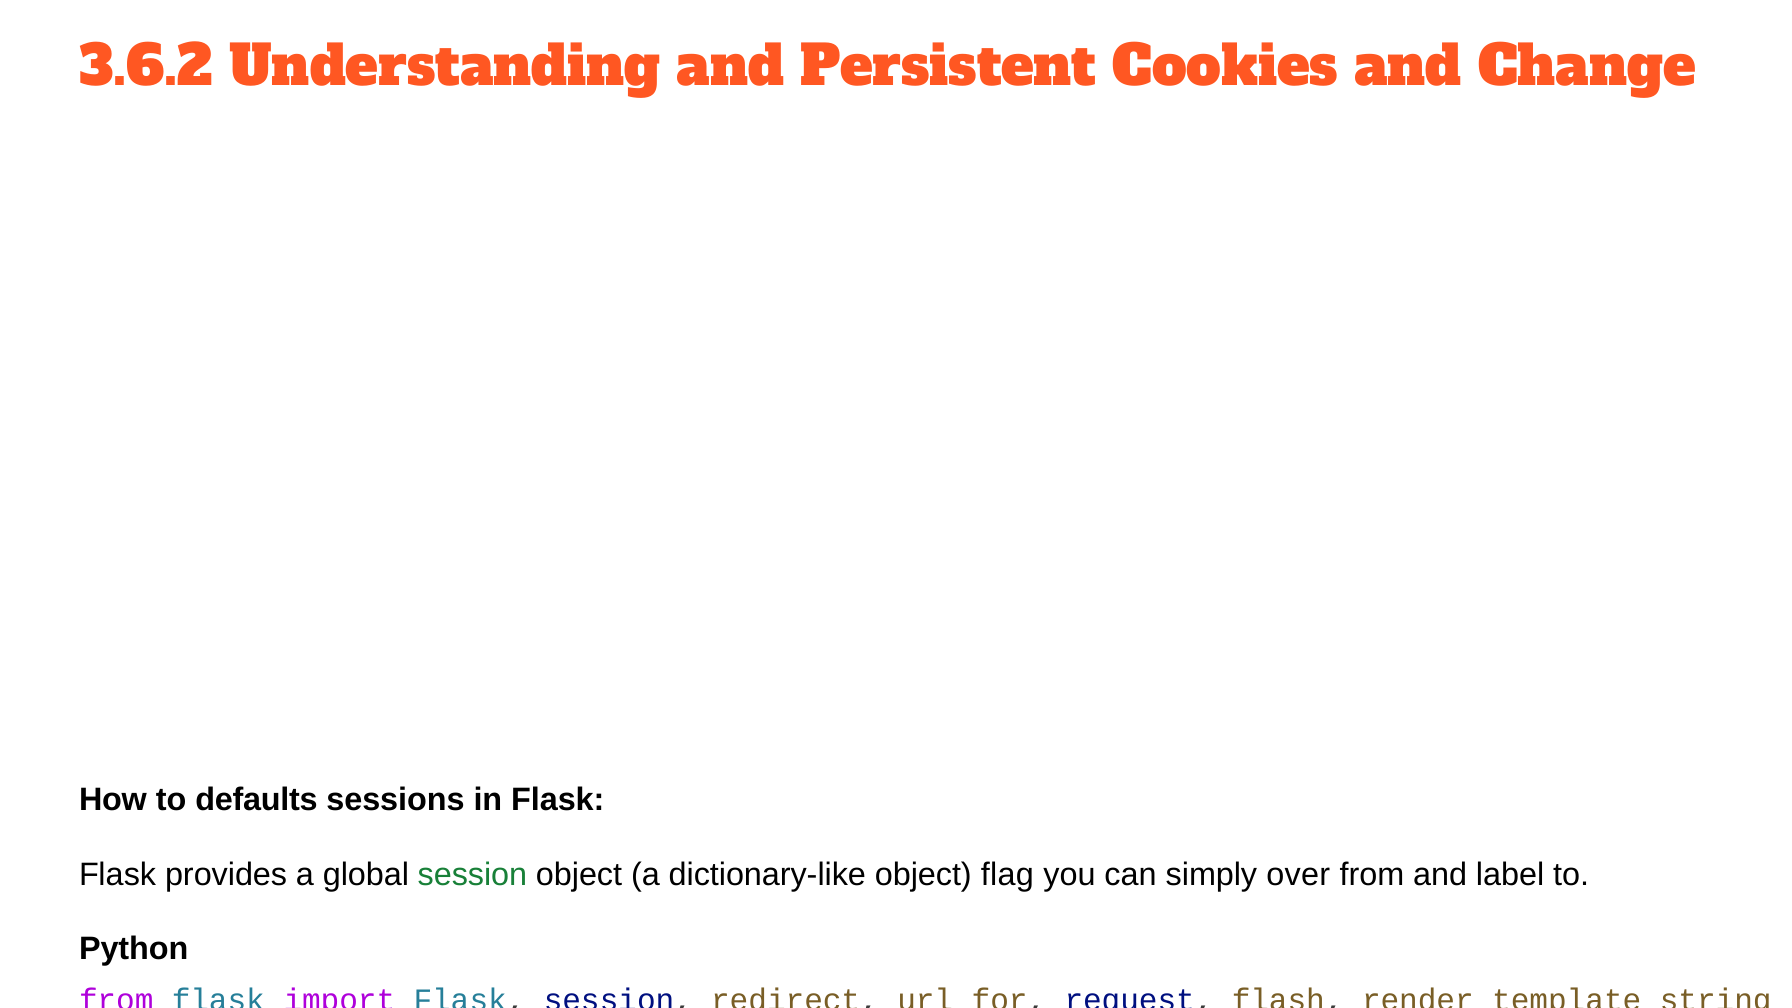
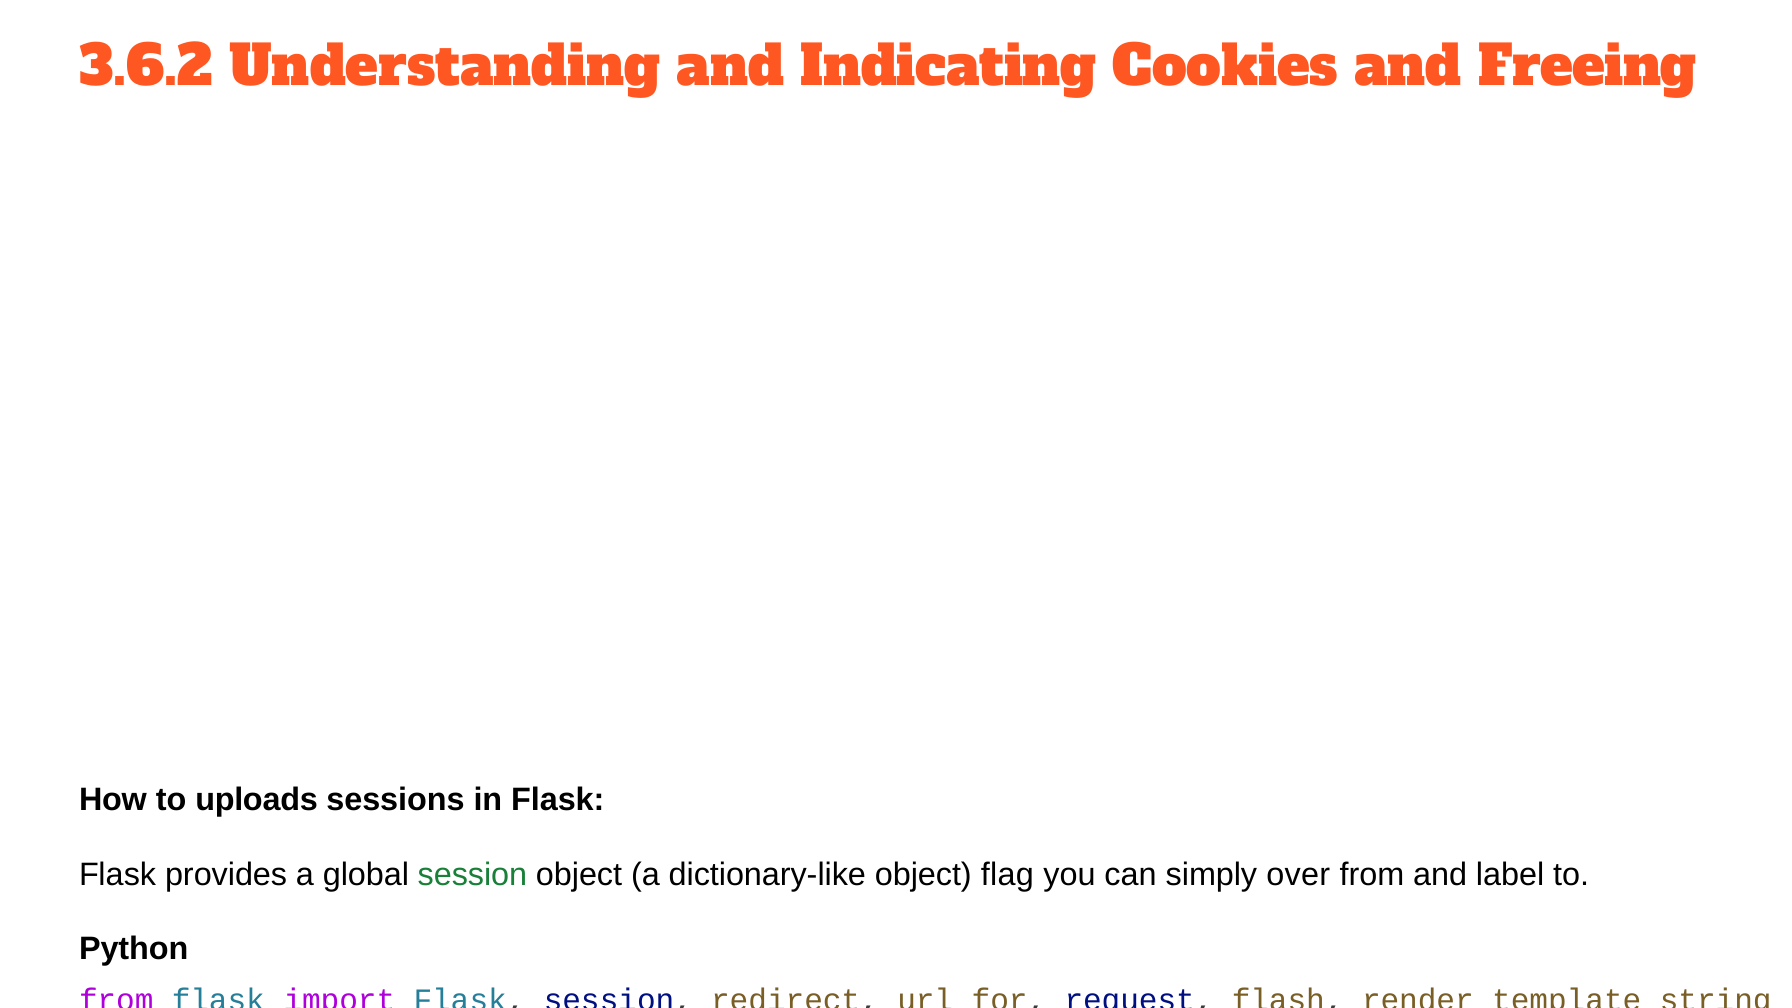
Persistent: Persistent -> Indicating (948, 67)
Change: Change -> Freeing (1587, 67)
defaults: defaults -> uploads (257, 800)
